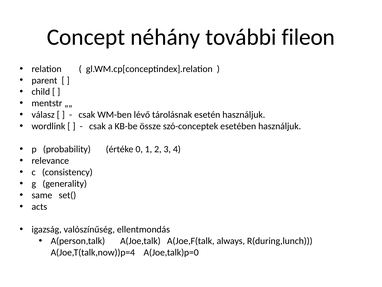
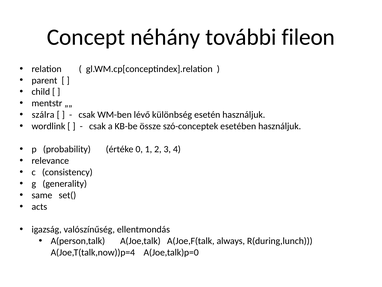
válasz: válasz -> szálra (43, 115)
tárolásnak: tárolásnak -> különbség (172, 115)
